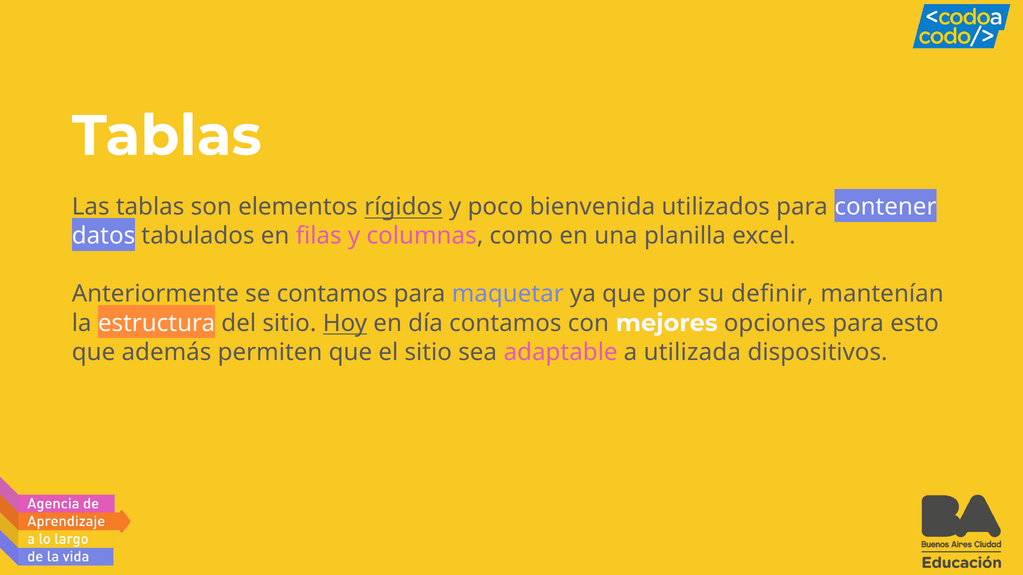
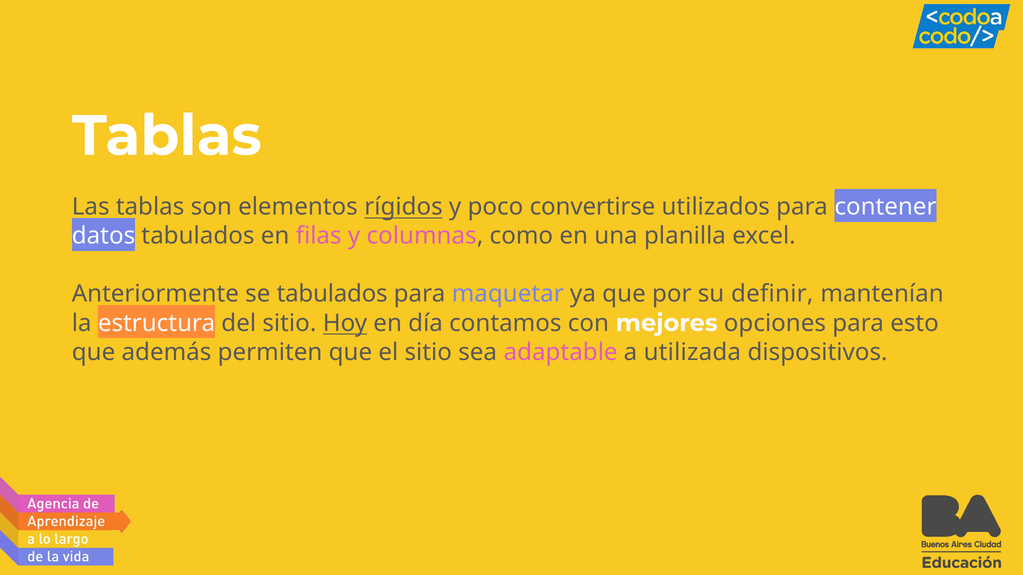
bienvenida: bienvenida -> convertirse (593, 207)
se contamos: contamos -> tabulados (332, 294)
